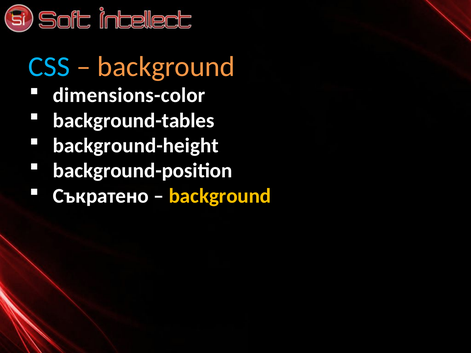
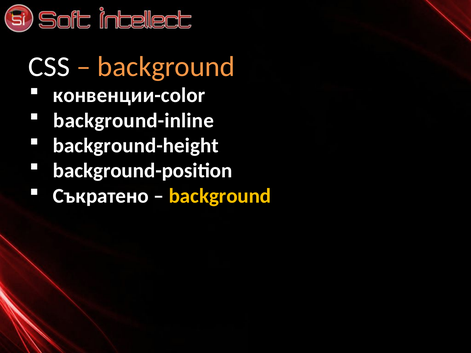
CSS colour: light blue -> white (49, 67)
dimensions-color: dimensions-color -> конвенции-color (129, 95)
background-tables: background-tables -> background-inline (134, 121)
